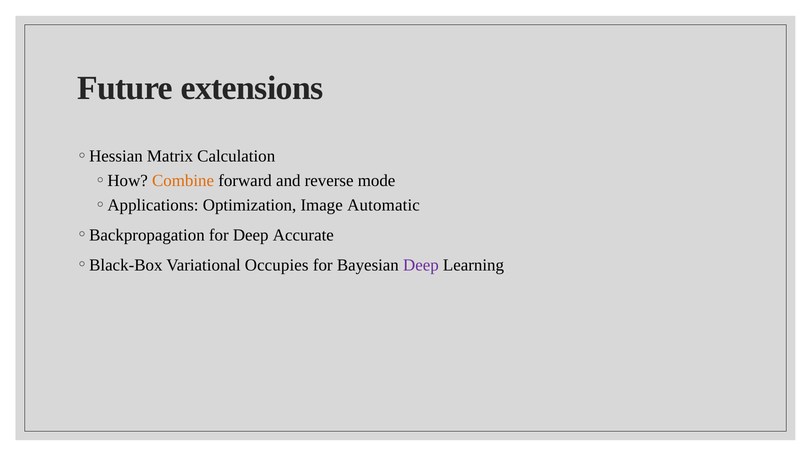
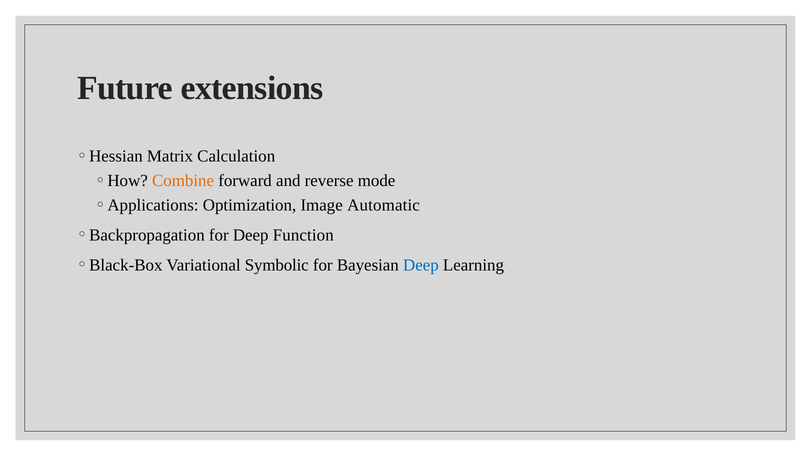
Accurate: Accurate -> Function (303, 235)
Occupies: Occupies -> Symbolic (277, 265)
Deep colour: purple -> blue (421, 265)
